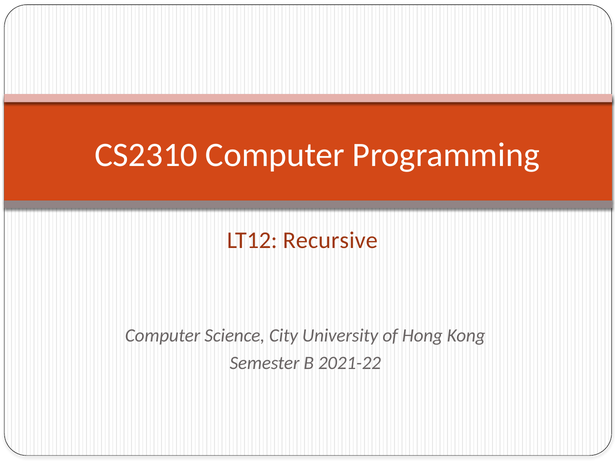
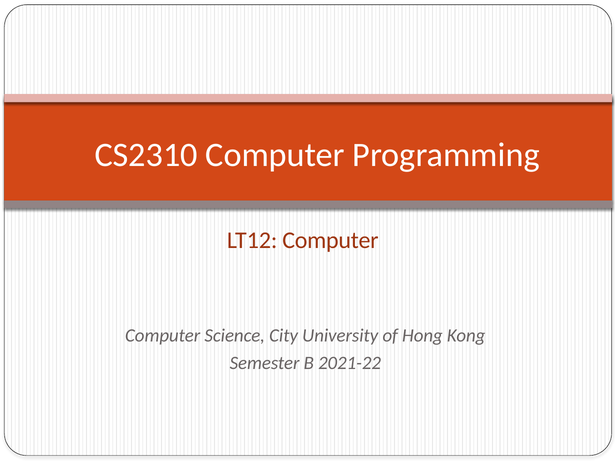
LT12 Recursive: Recursive -> Computer (330, 240)
